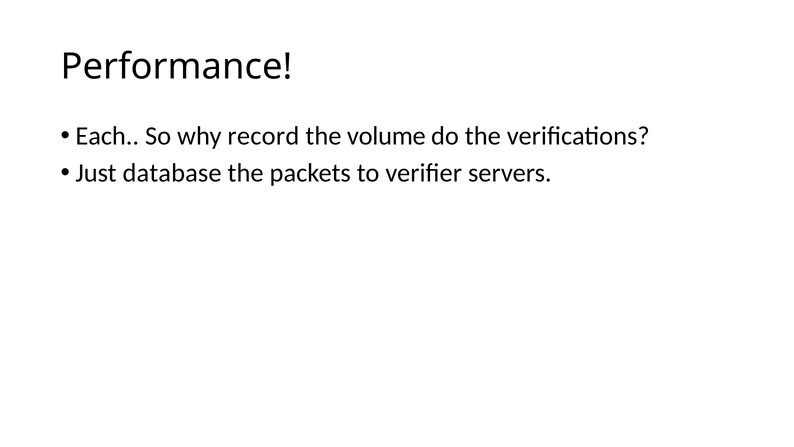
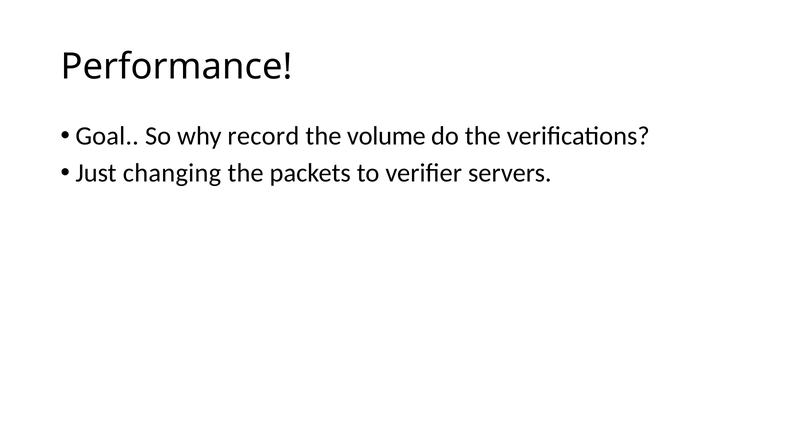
Each: Each -> Goal (107, 136)
database: database -> changing (172, 173)
